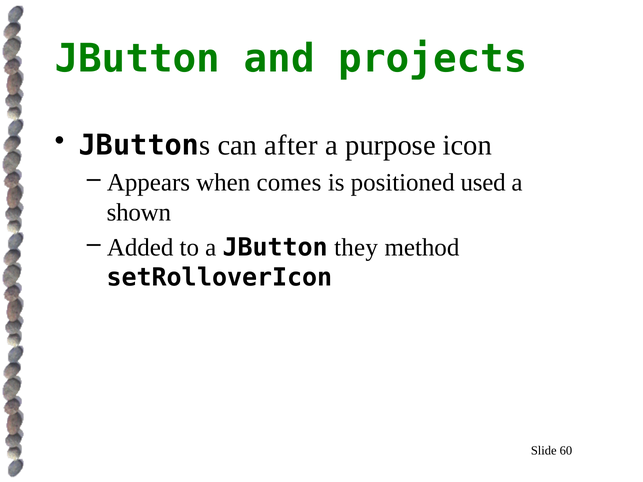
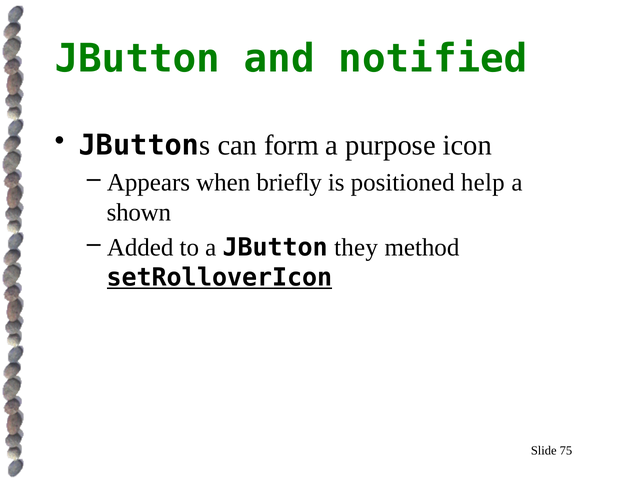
projects: projects -> notified (433, 59)
after: after -> form (291, 146)
comes: comes -> briefly (289, 183)
used: used -> help (483, 183)
setRolloverIcon underline: none -> present (220, 278)
60: 60 -> 75 (566, 451)
